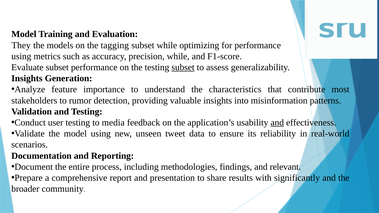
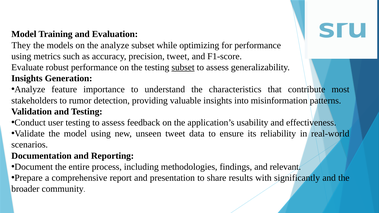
the tagging: tagging -> analyze (115, 45)
precision while: while -> tweet (178, 56)
Evaluate subset: subset -> robust (57, 67)
testing to media: media -> assess (113, 123)
and underline: present -> none (277, 123)
